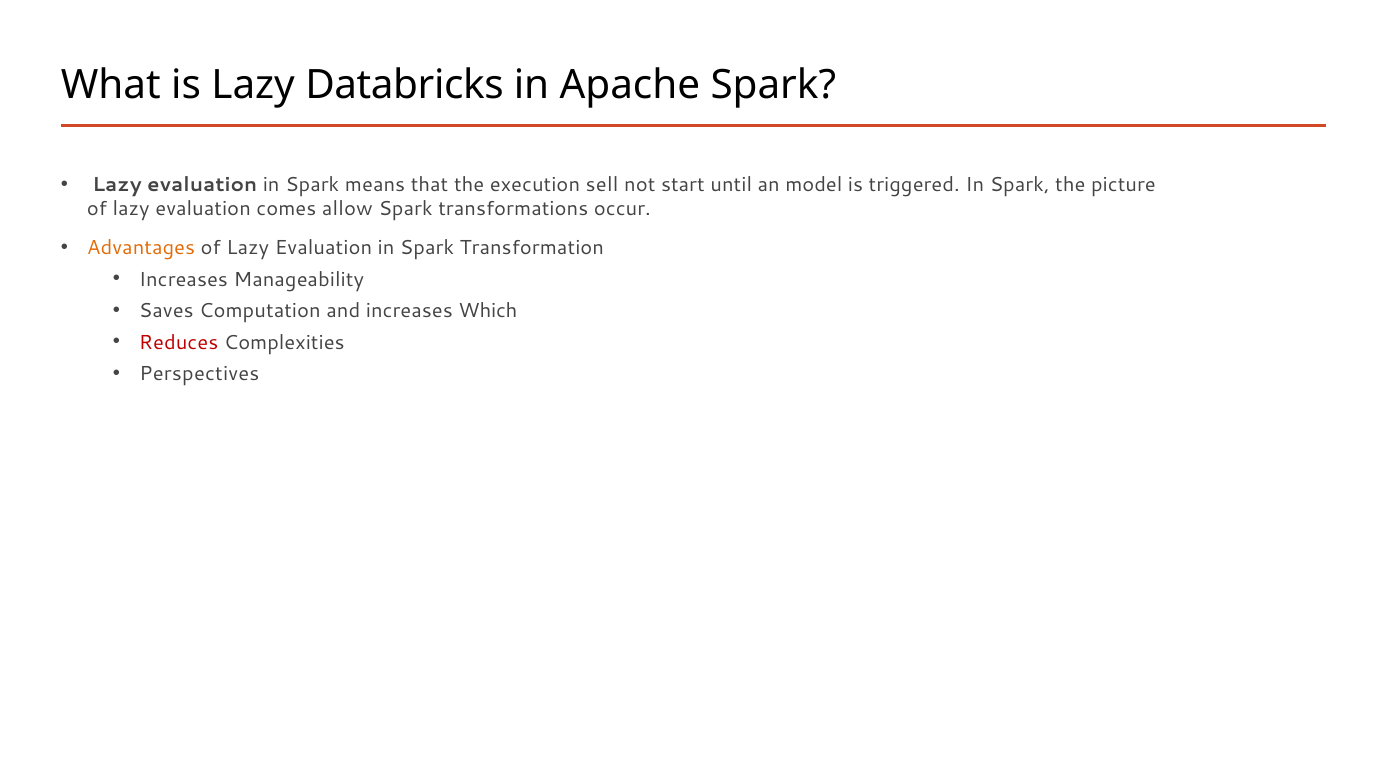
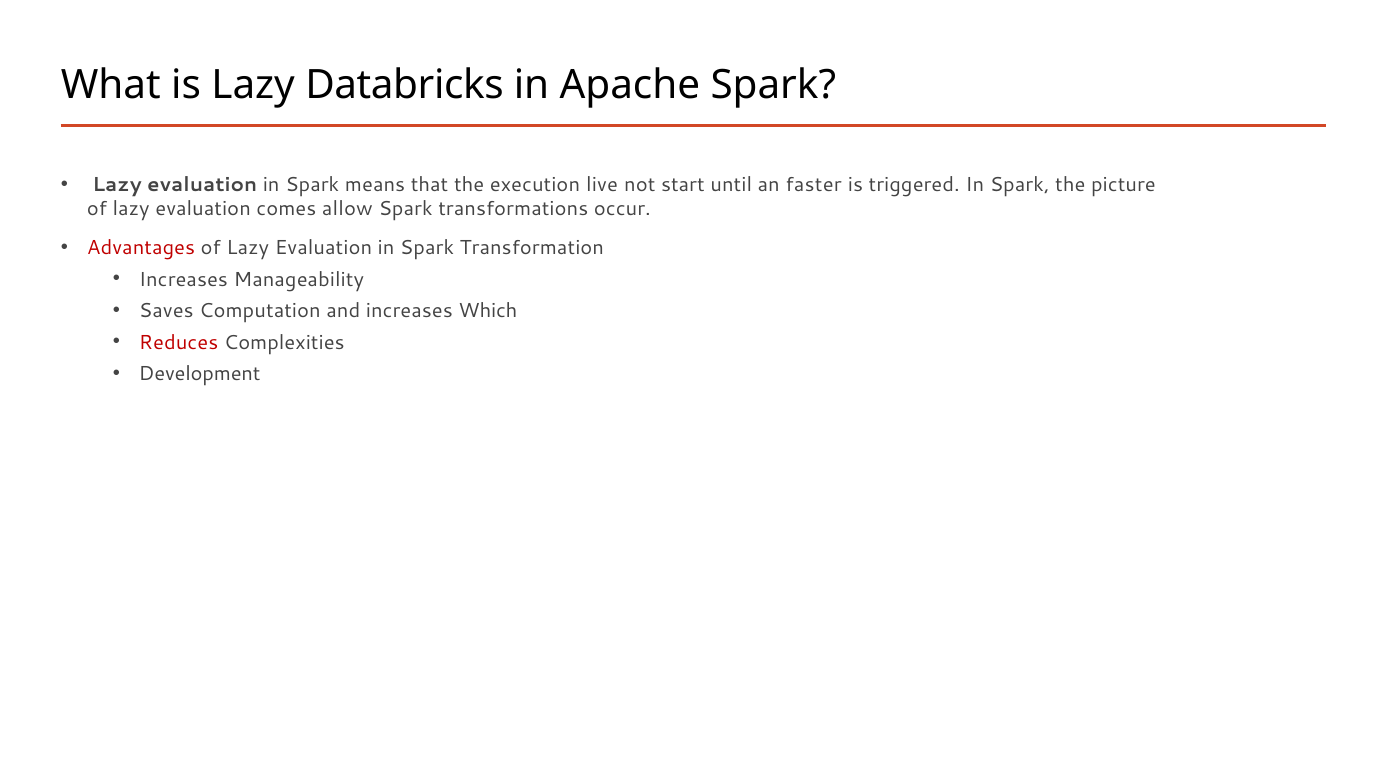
sell: sell -> live (602, 185)
model: model -> faster (814, 185)
Advantages colour: orange -> red (141, 248)
Perspectives: Perspectives -> Development (200, 374)
